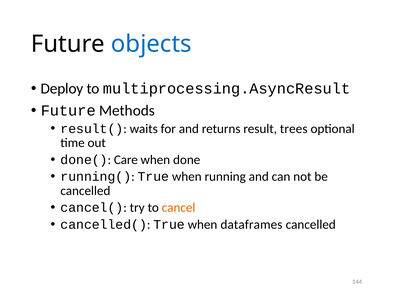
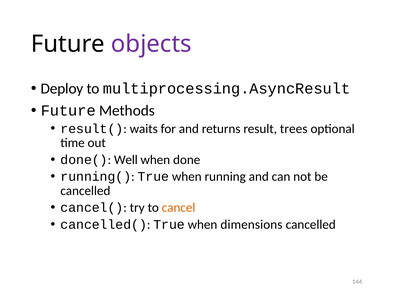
objects colour: blue -> purple (151, 44)
Care: Care -> Well (126, 160)
dataframes: dataframes -> dimensions (251, 224)
